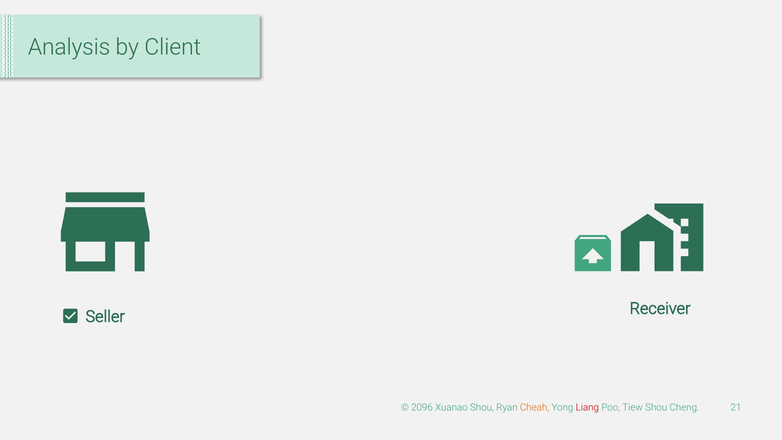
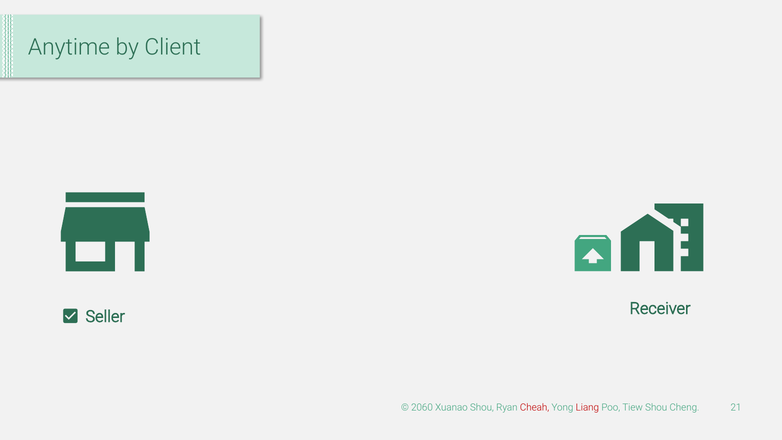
Analysis: Analysis -> Anytime (69, 47)
2096: 2096 -> 2060 (422, 407)
Cheah colour: orange -> red (535, 407)
